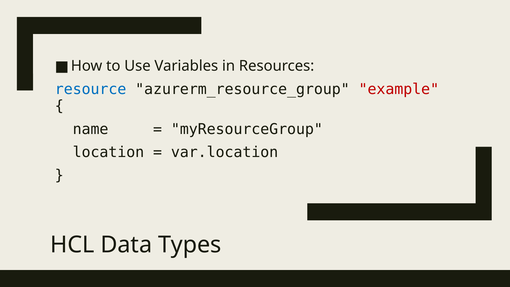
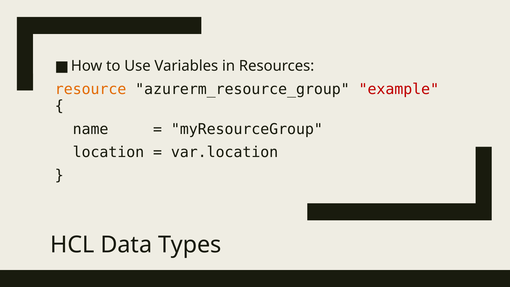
resource colour: blue -> orange (91, 89)
